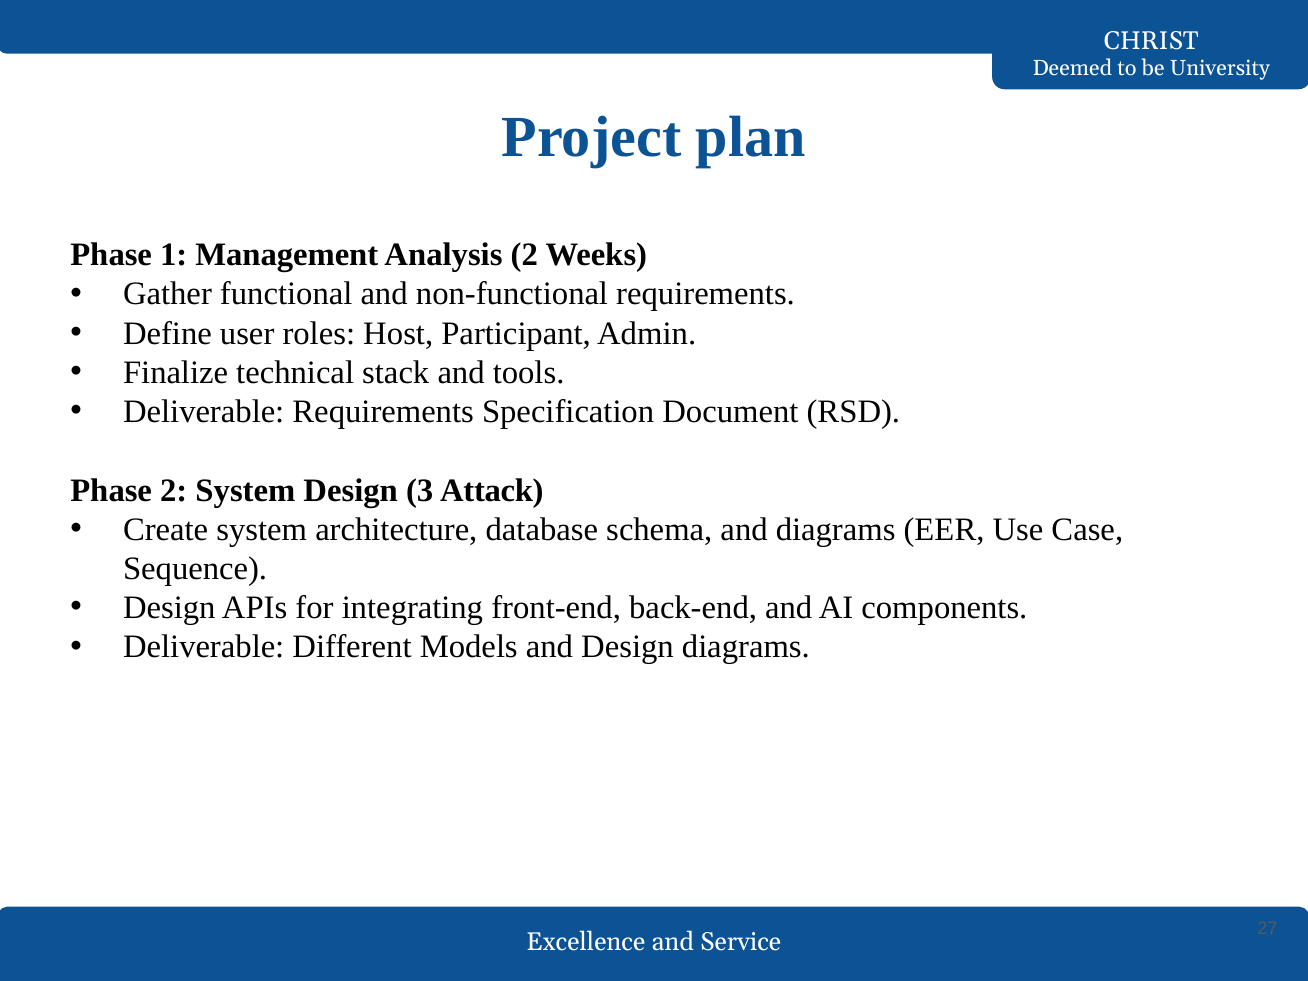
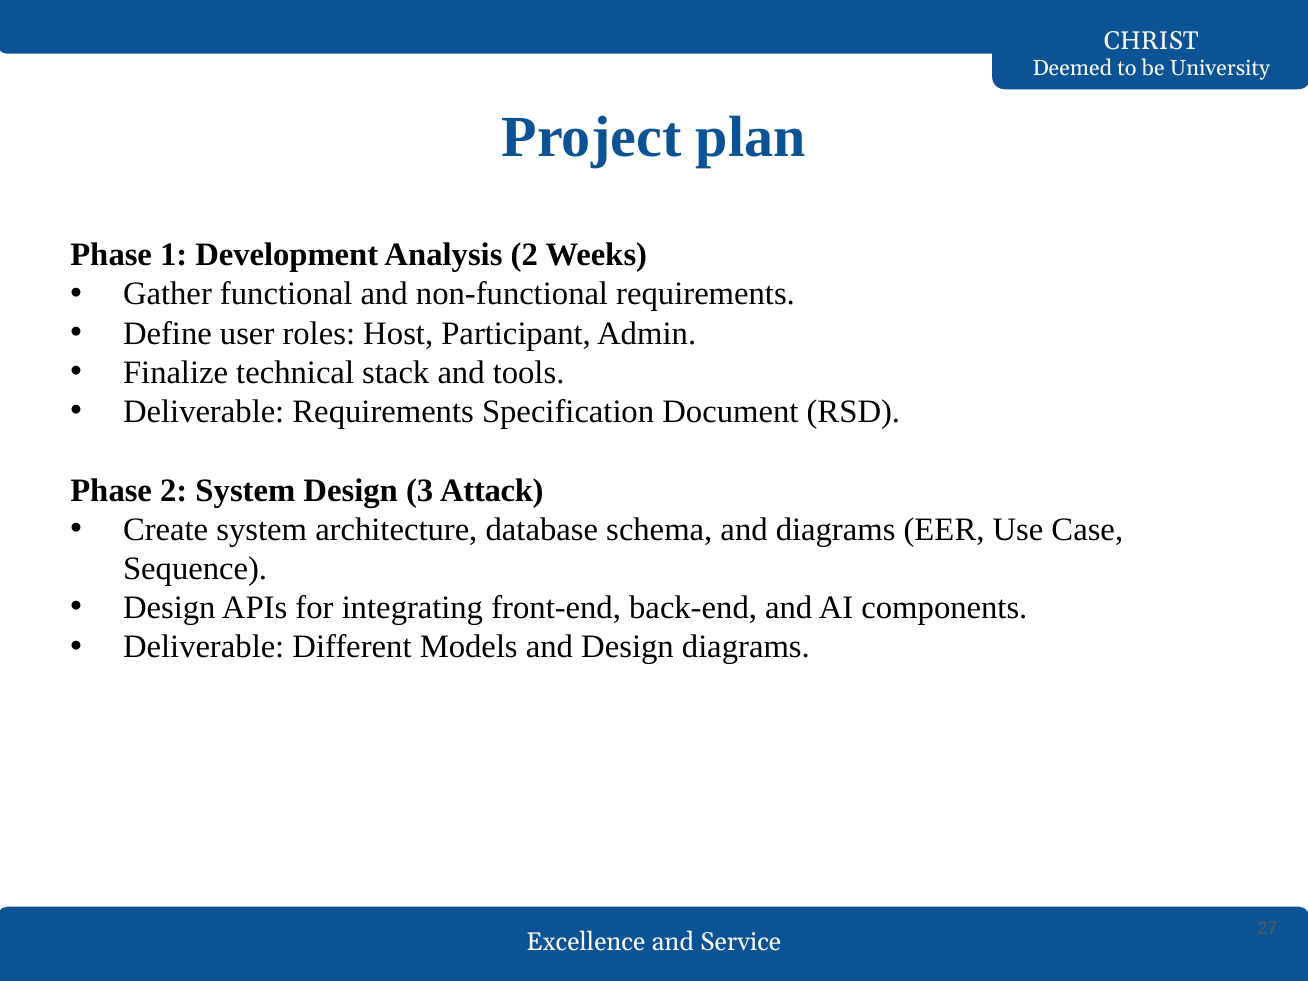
Management: Management -> Development (287, 255)
